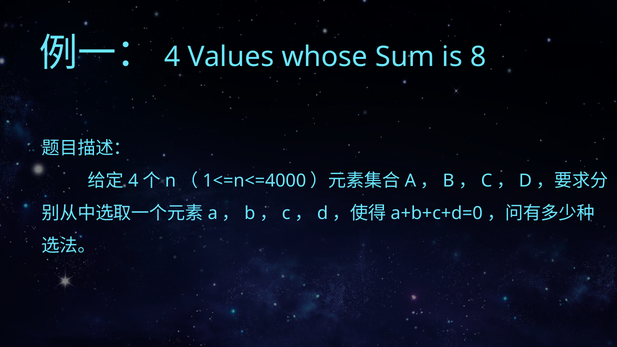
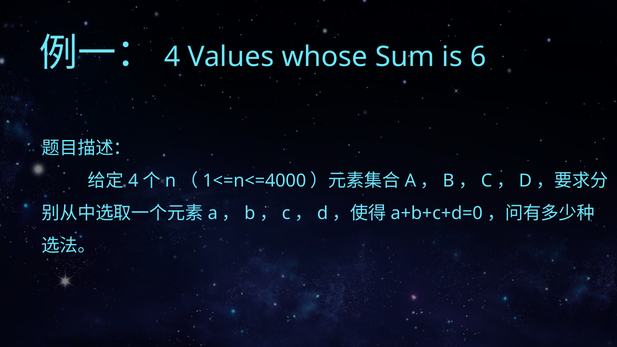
8: 8 -> 6 (478, 57)
